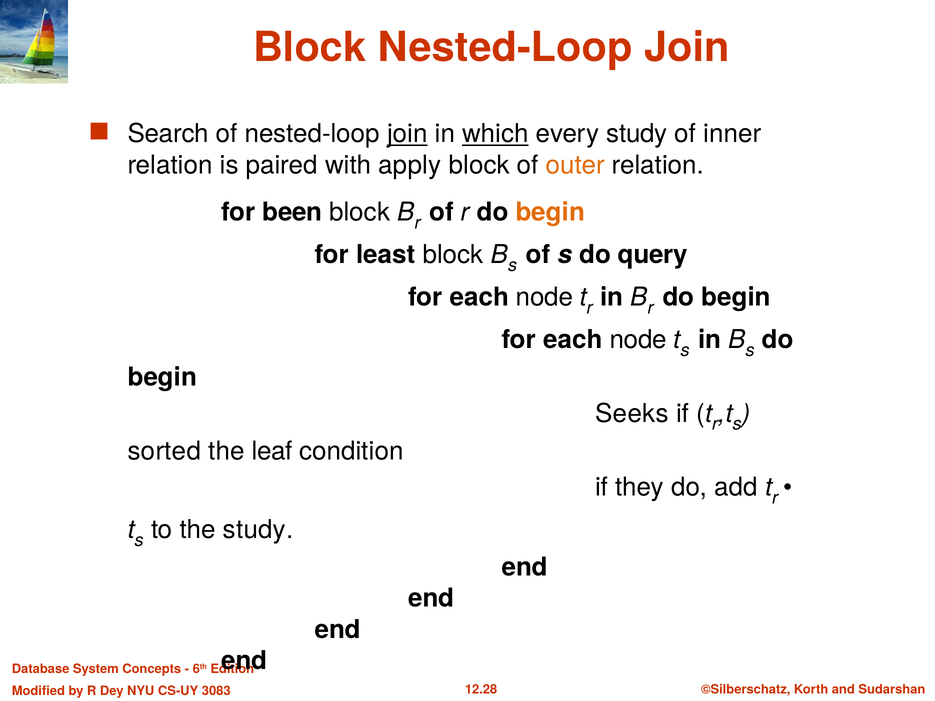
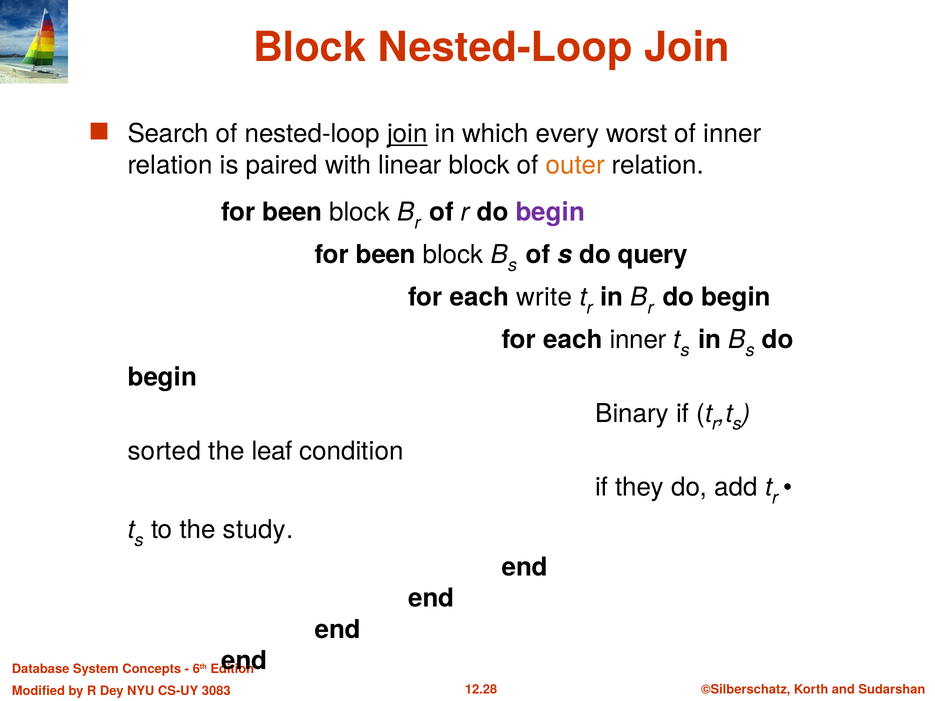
which underline: present -> none (495, 134)
every study: study -> worst (637, 134)
apply: apply -> linear (410, 165)
begin colour: orange -> purple (550, 212)
least: least -> been (386, 255)
node: node -> write (544, 297)
node: node -> inner (638, 340)
Seeks: Seeks -> Binary (632, 414)
